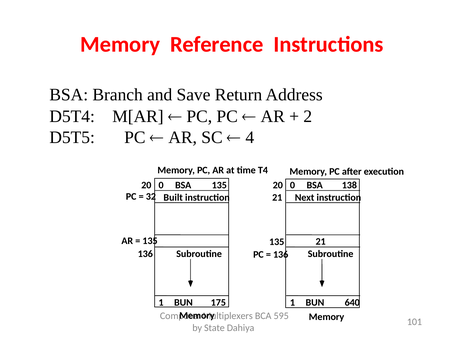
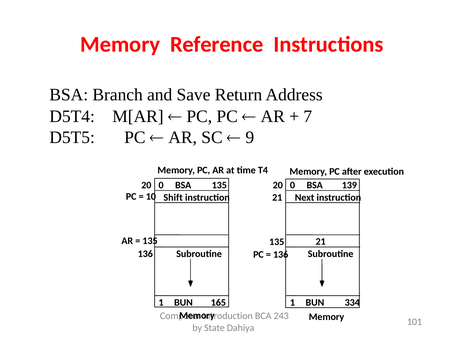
2: 2 -> 7 (308, 116)
4: 4 -> 9 (250, 137)
138: 138 -> 139 (349, 185)
32: 32 -> 10 (151, 197)
Built: Built -> Shift (173, 197)
175: 175 -> 165 (218, 302)
640: 640 -> 334 (352, 302)
Multiplexers: Multiplexers -> Introduction (228, 316)
595: 595 -> 243 (281, 316)
